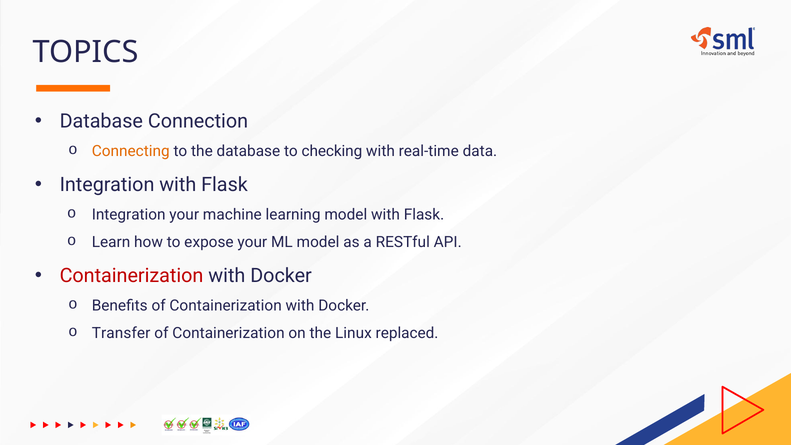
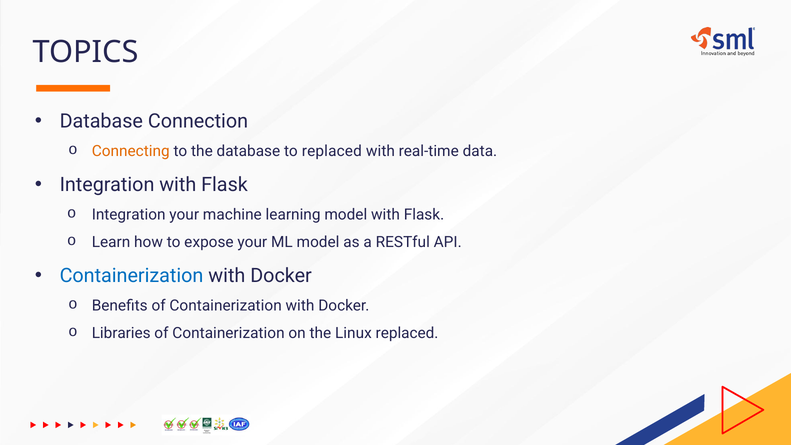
to checking: checking -> replaced (332, 151)
Containerization colour: red -> blue (132, 276)
Transfer: Transfer -> Libraries (121, 333)
